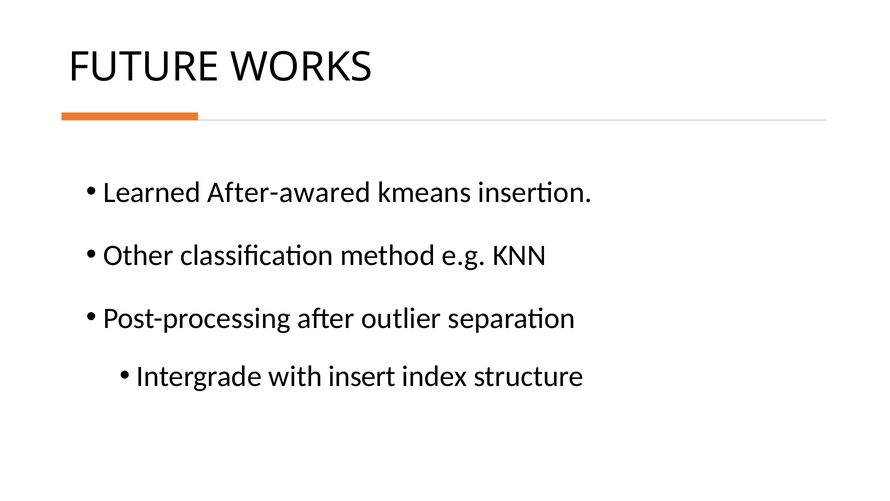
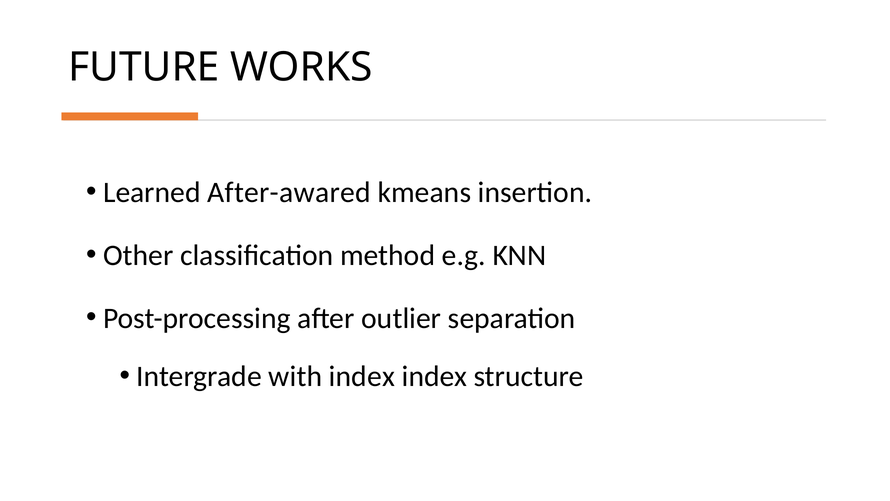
with insert: insert -> index (362, 376)
